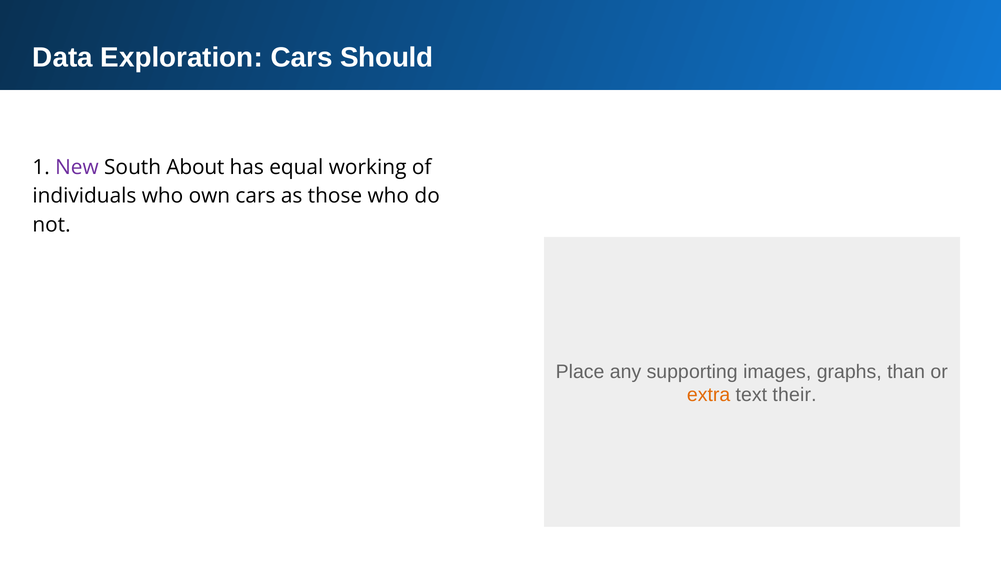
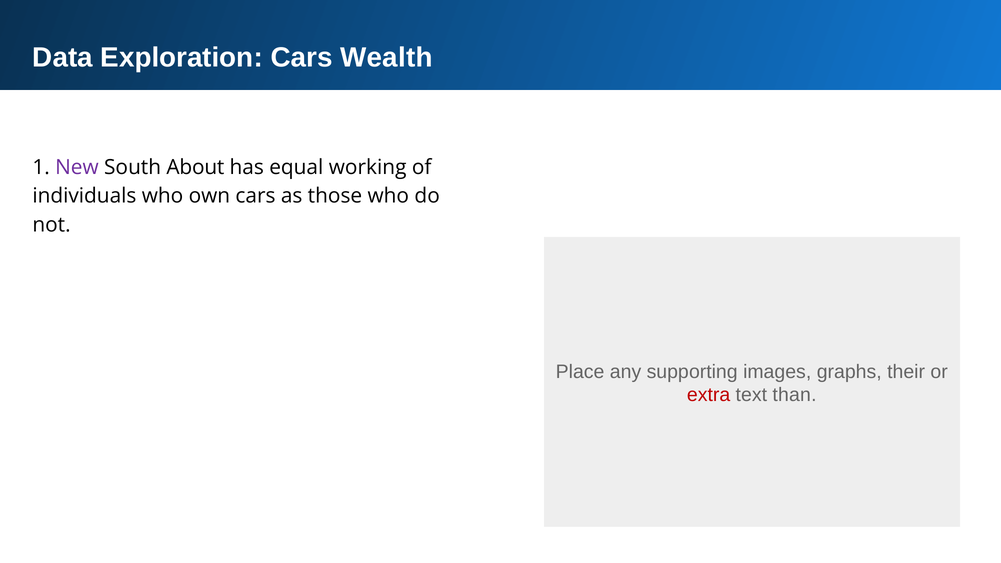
Should: Should -> Wealth (386, 58)
than: than -> their (906, 372)
extra colour: orange -> red (709, 395)
their: their -> than (795, 395)
